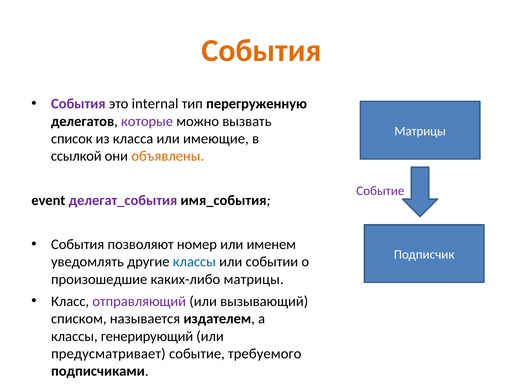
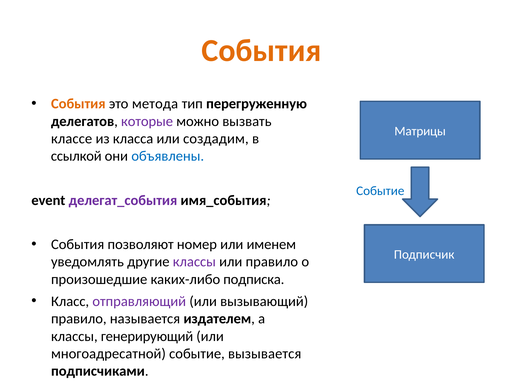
События colour: purple -> orange (78, 104)
internal: internal -> метода (155, 104)
список: список -> классе (72, 139)
имеющие: имеющие -> создадим (216, 139)
объявлены colour: orange -> blue (168, 156)
Событие colour: purple -> blue (380, 191)
классы colour: blue -> purple (194, 262)
или событии: событии -> правило (272, 262)
каких-либо матрицы: матрицы -> подписка (254, 279)
списком: списком -> правило (79, 319)
предусматривает: предусматривает -> многоадресатной (108, 354)
требуемого: требуемого -> вызывается (265, 354)
